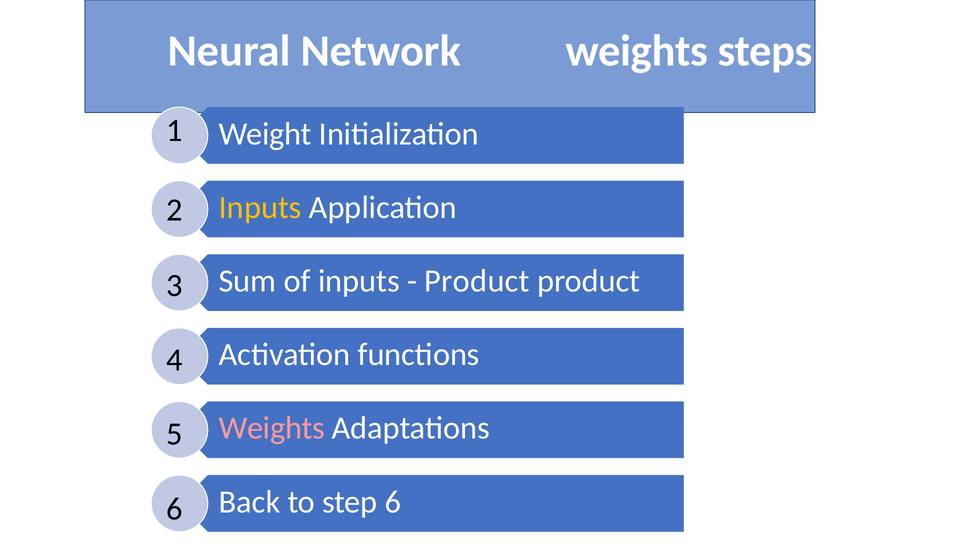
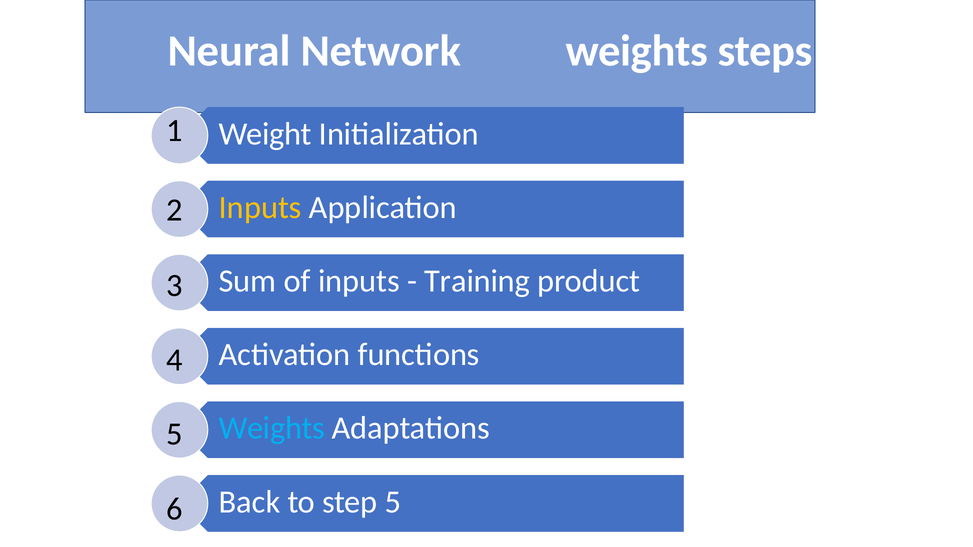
Product: Product -> Training (477, 281)
Weights colour: pink -> light blue (272, 428)
step 6: 6 -> 5 (393, 502)
